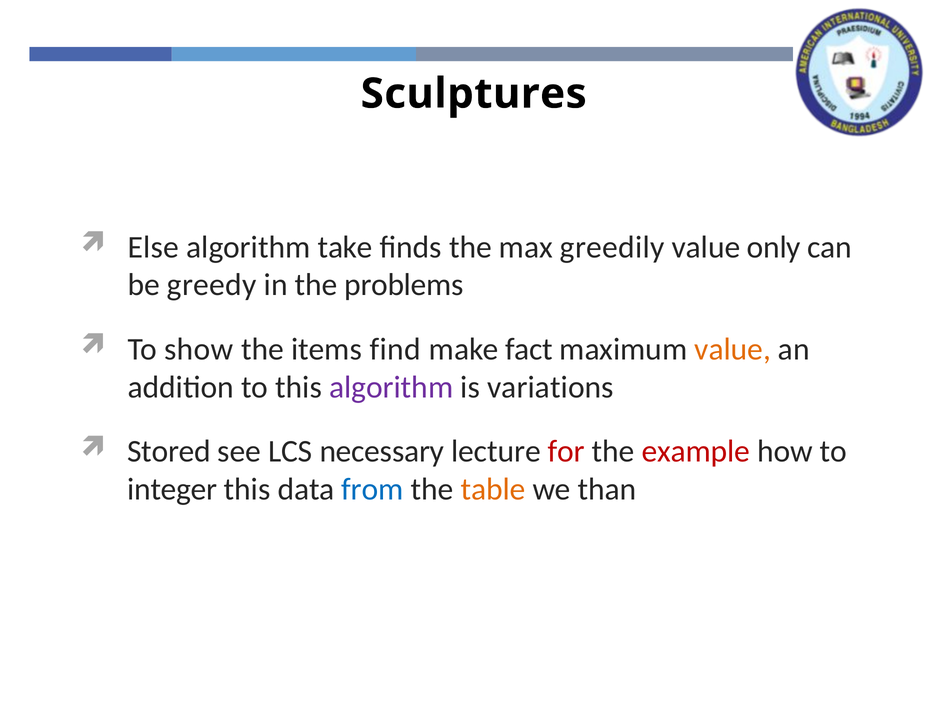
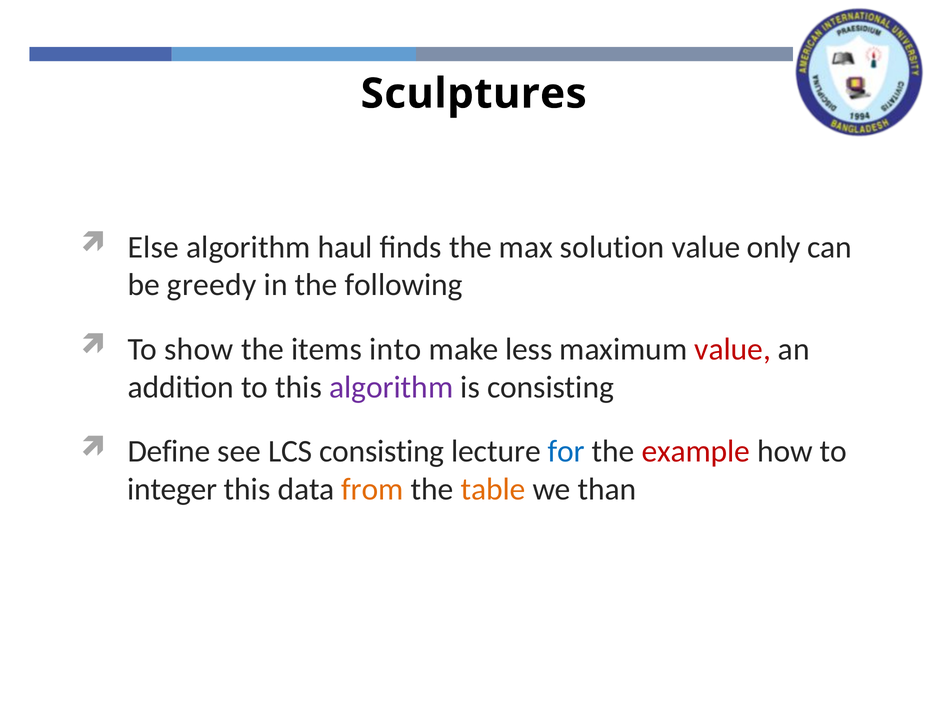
take: take -> haul (345, 247)
greedily: greedily -> solution (612, 247)
problems: problems -> following (404, 285)
find: find -> into (395, 349)
fact: fact -> less (529, 349)
value colour: orange -> red (733, 349)
is variations: variations -> consisting (551, 387)
Stored: Stored -> Define (169, 452)
LCS necessary: necessary -> consisting (382, 452)
for colour: red -> blue (566, 452)
from colour: blue -> orange (373, 489)
